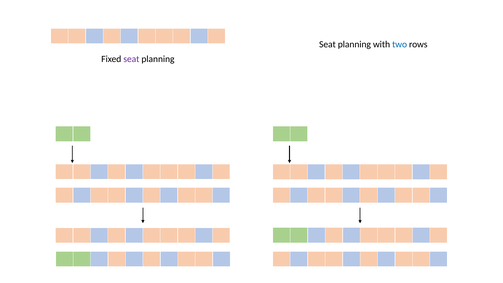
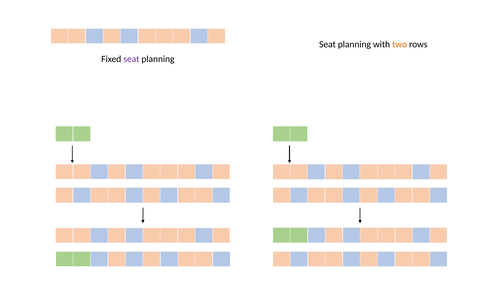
two colour: blue -> orange (400, 44)
